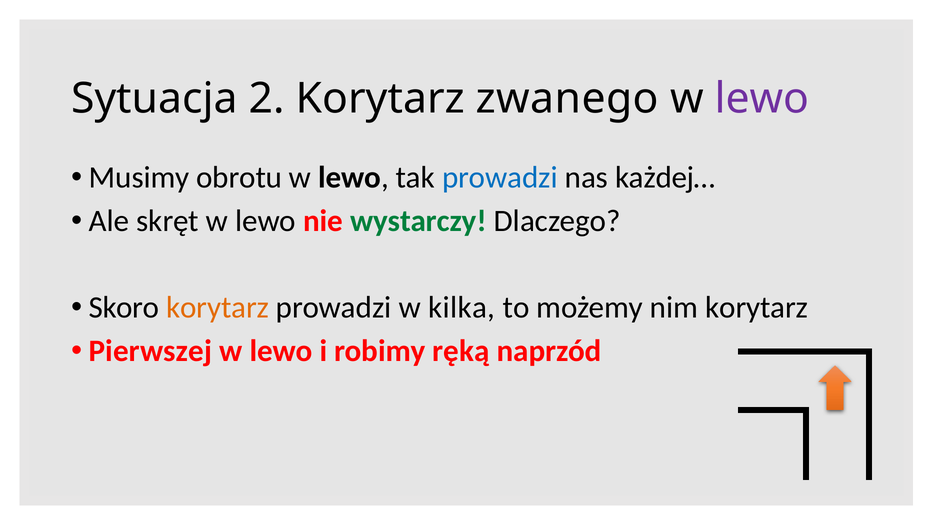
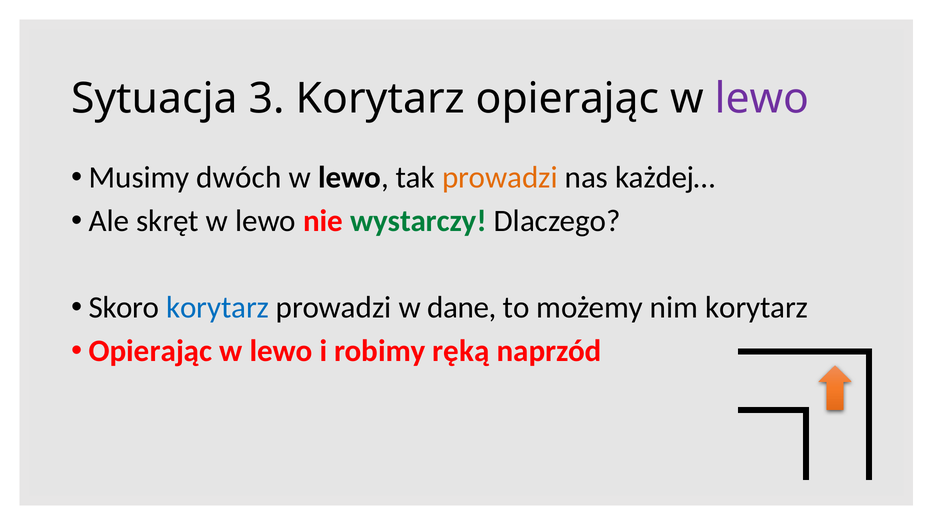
2: 2 -> 3 (267, 99)
Korytarz zwanego: zwanego -> opierając (568, 99)
obrotu: obrotu -> dwóch (239, 178)
prowadzi colour: blue -> orange (500, 178)
korytarz colour: orange -> blue (218, 308)
kilka: kilka -> dane (462, 308)
Pierwszej: Pierwszej -> Opierając (150, 351)
